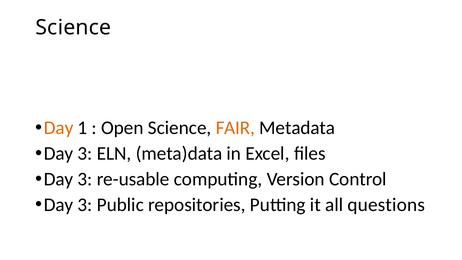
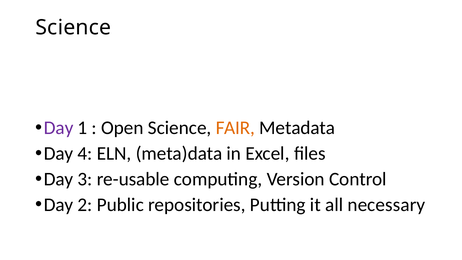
Day colour: orange -> purple (59, 128)
3: 3 -> 4 (85, 153)
3: 3 -> 2 (85, 205)
questions: questions -> necessary (386, 205)
